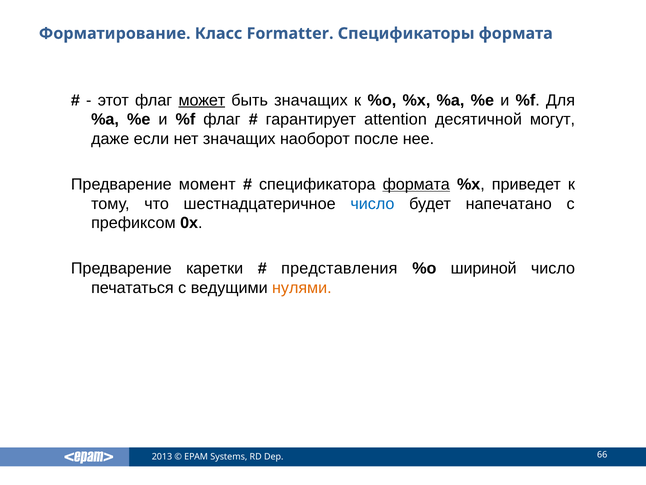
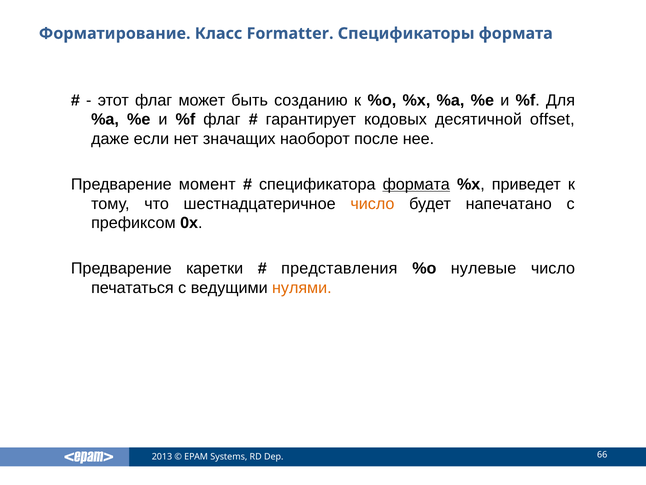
может underline: present -> none (202, 100)
быть значащих: значащих -> созданию (311, 100)
attention: attention -> кодовых (396, 120)
могут: могут -> offset (552, 120)
число colour: blue -> orange (372, 204)
шириной: шириной -> нулевые (484, 268)
